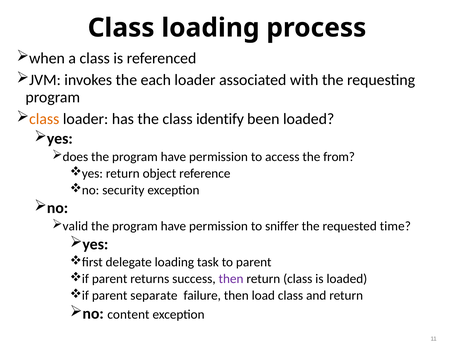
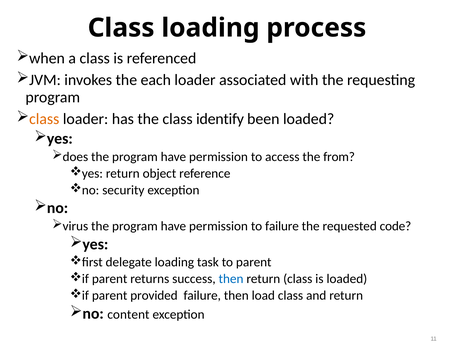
valid: valid -> virus (75, 226)
to sniffer: sniffer -> failure (282, 226)
time: time -> code (395, 226)
then colour: purple -> blue (231, 279)
separate: separate -> provided (154, 296)
